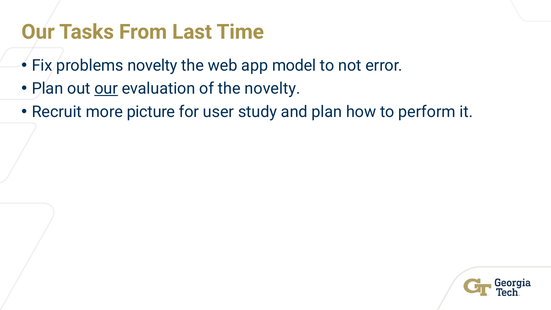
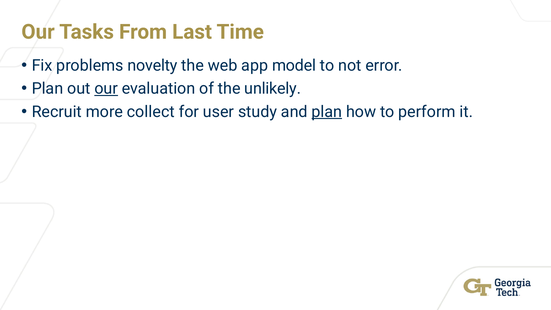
the novelty: novelty -> unlikely (273, 89)
picture: picture -> collect (151, 112)
plan underline: none -> present (327, 112)
